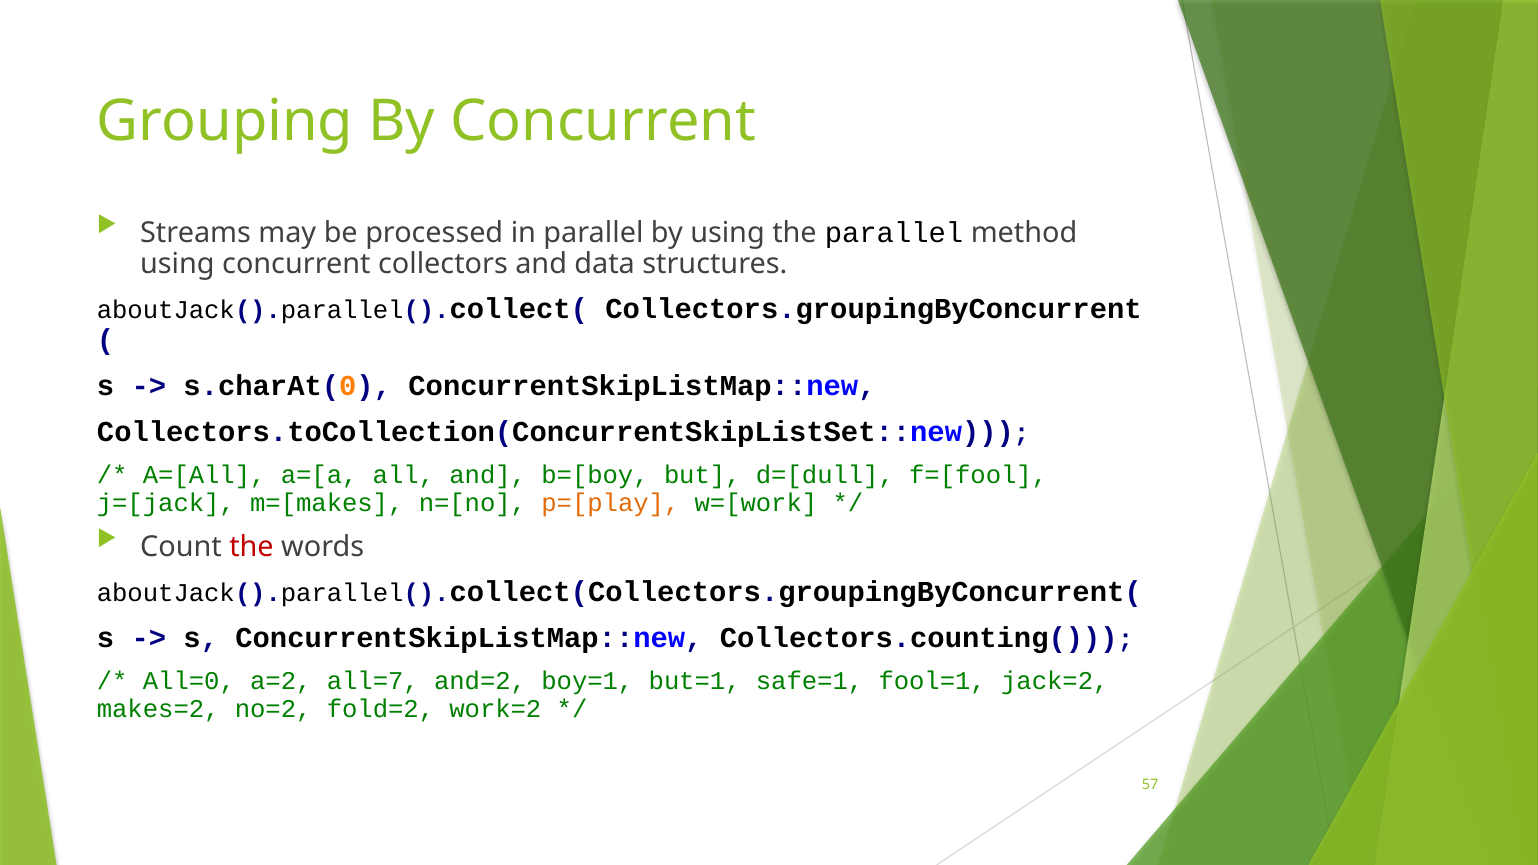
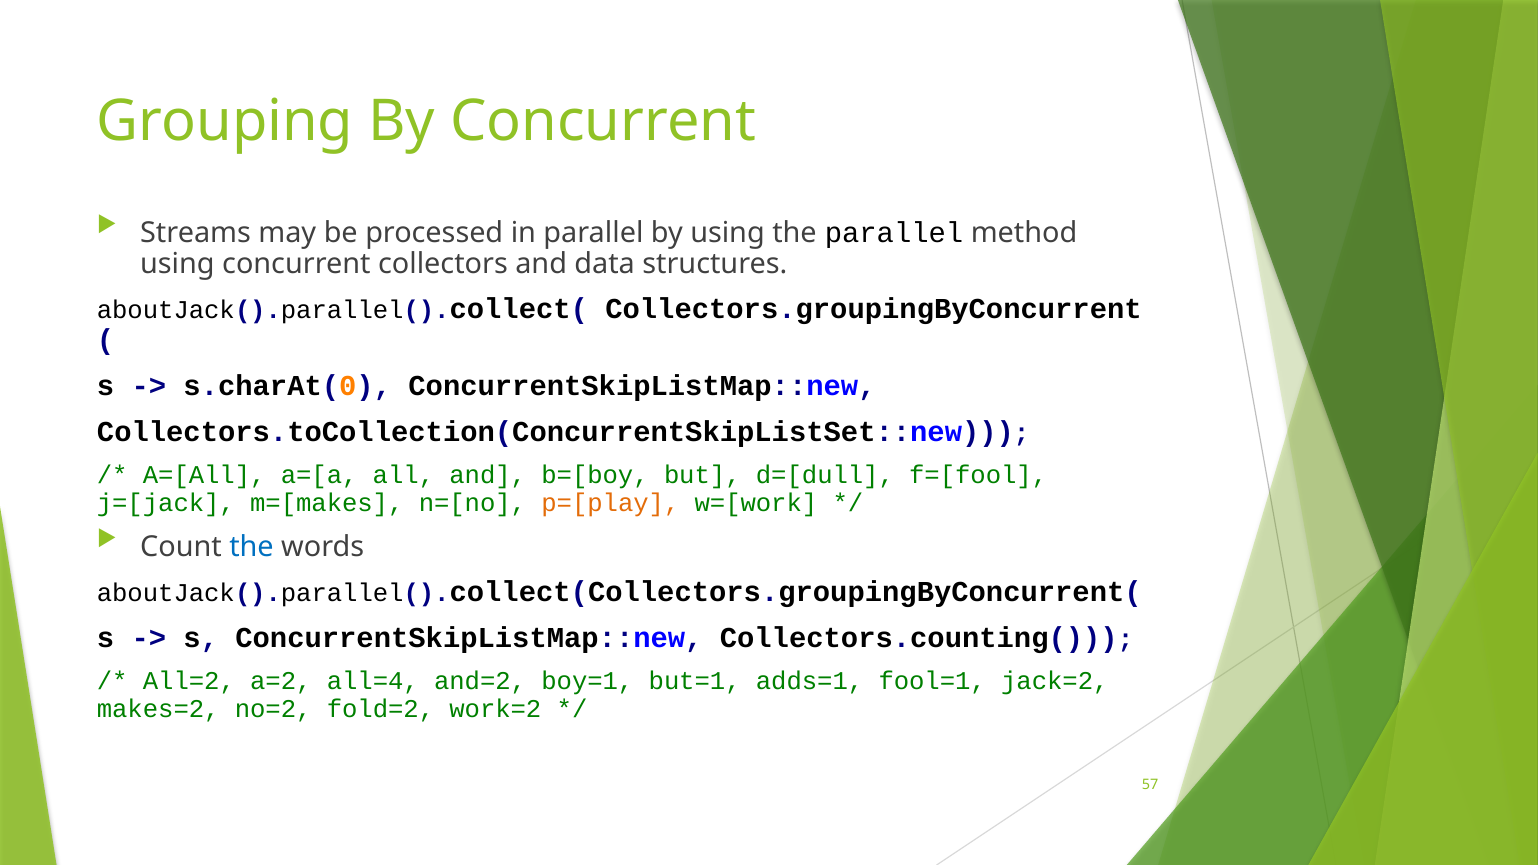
the colour: red -> blue (252, 547)
All=0: All=0 -> All=2 (189, 681)
all=7: all=7 -> all=4 (373, 681)
safe=1: safe=1 -> adds=1 (810, 681)
